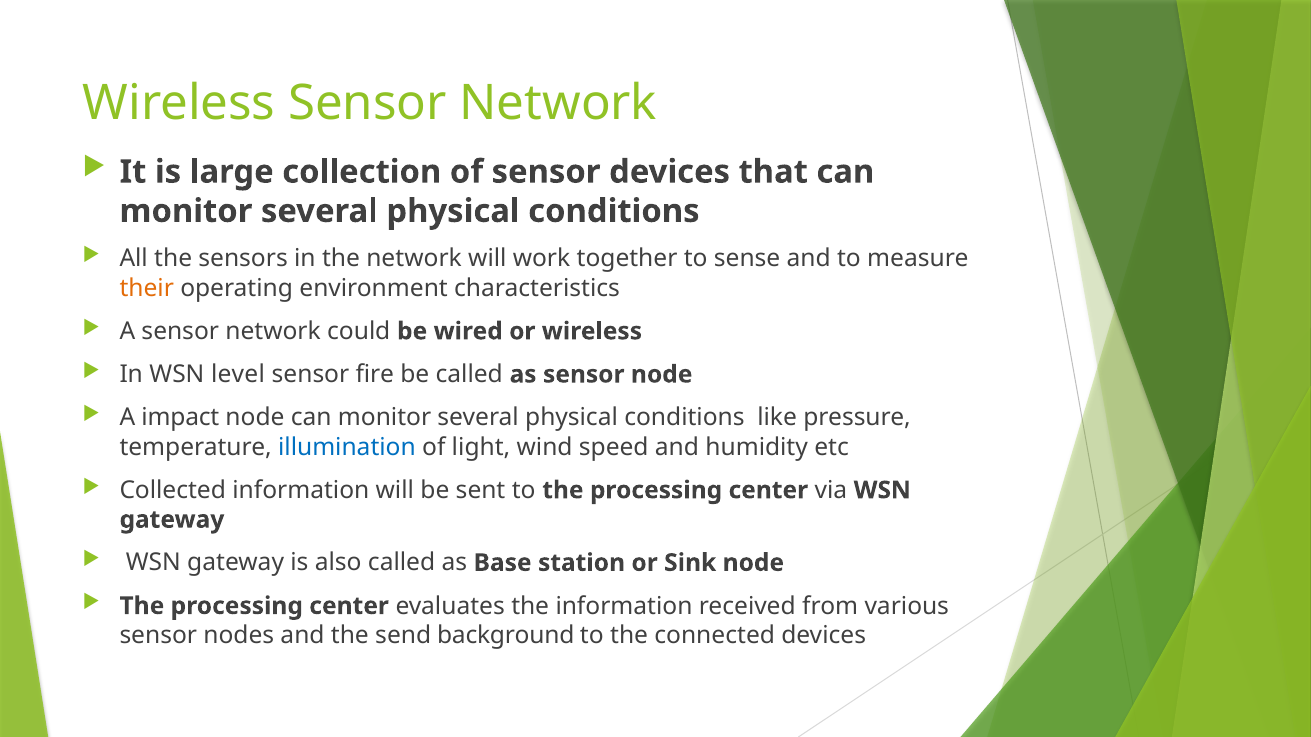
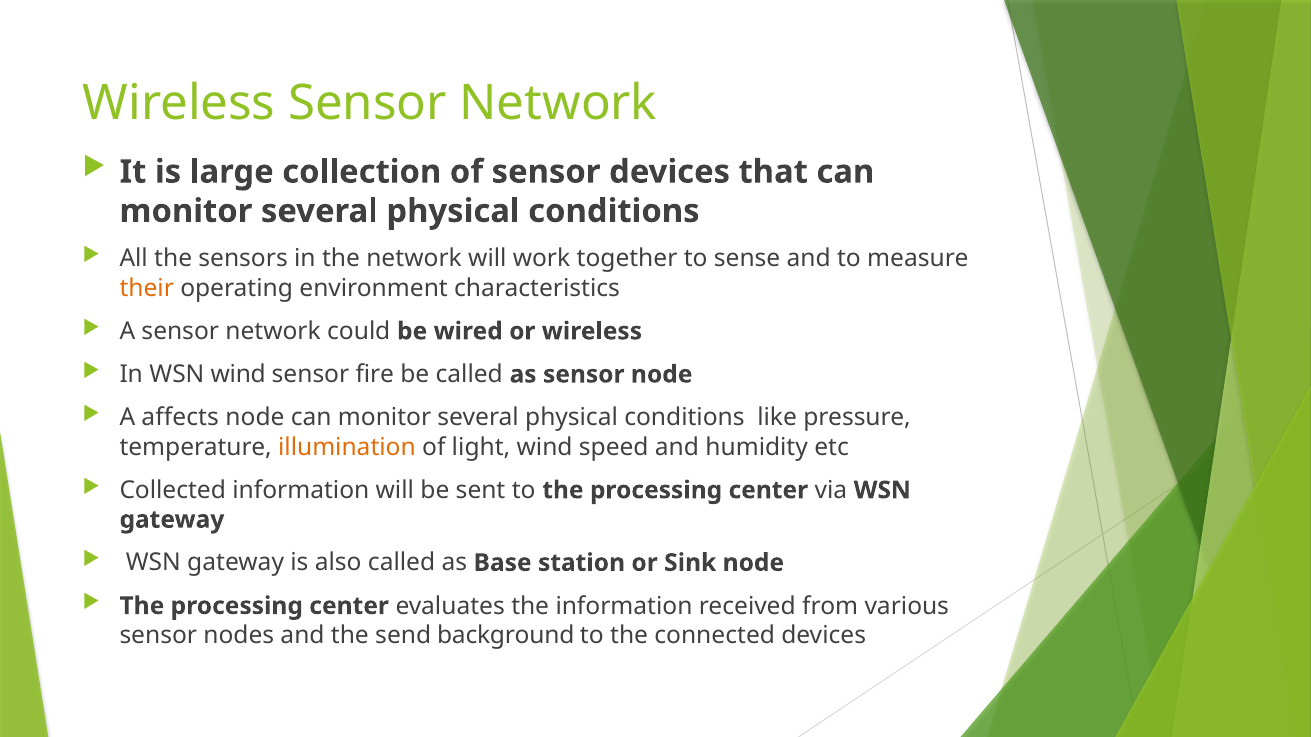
WSN level: level -> wind (238, 375)
impact: impact -> affects (180, 418)
illumination colour: blue -> orange (347, 447)
